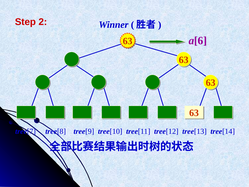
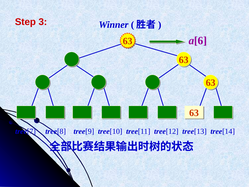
2: 2 -> 3 (43, 22)
